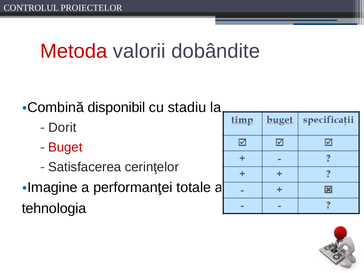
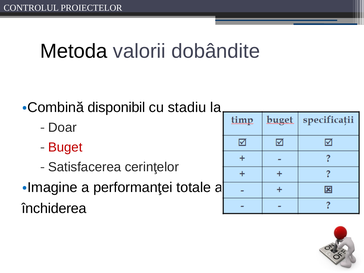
Metoda colour: red -> black (74, 51)
Dorit: Dorit -> Doar (62, 128)
tehnologia: tehnologia -> închiderea (54, 208)
